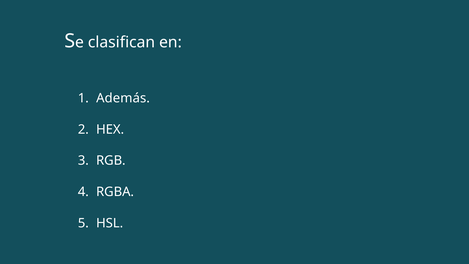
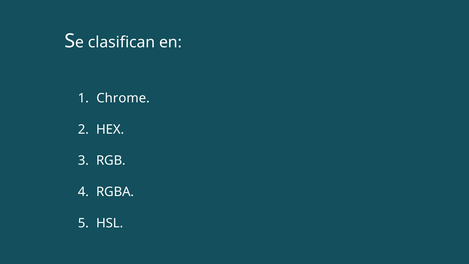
Además: Además -> Chrome (123, 98)
